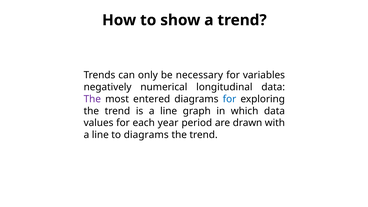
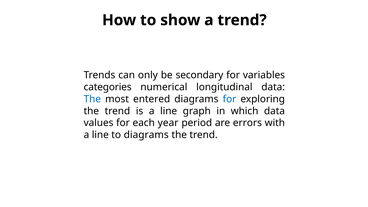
necessary: necessary -> secondary (200, 75)
negatively: negatively -> categories (108, 87)
The colour: purple -> blue (92, 99)
drawn: drawn -> errors (247, 123)
